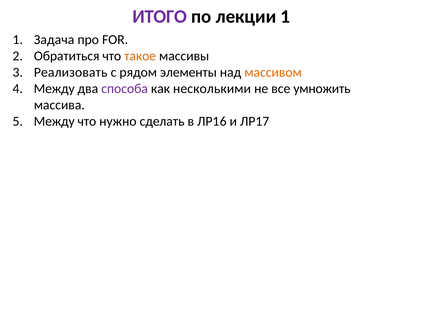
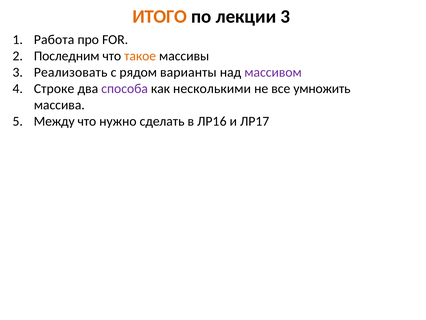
ИТОГО colour: purple -> orange (160, 16)
лекции 1: 1 -> 3 (285, 16)
Задача: Задача -> Работа (54, 40)
Обратиться: Обратиться -> Последним (67, 56)
элементы: элементы -> варианты (188, 72)
массивом colour: orange -> purple (273, 72)
Между: Между -> Строке (54, 89)
